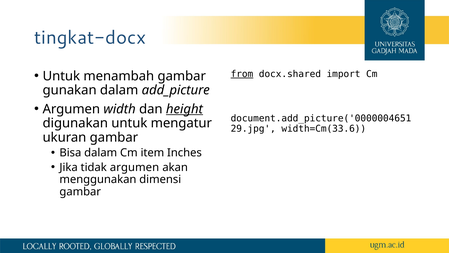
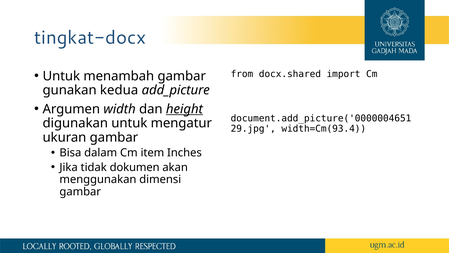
from underline: present -> none (242, 74)
gunakan dalam: dalam -> kedua (119, 90)
width=Cm(33.6: width=Cm(33.6 -> width=Cm(93.4 (324, 128)
tidak argumen: argumen -> dokumen (135, 167)
